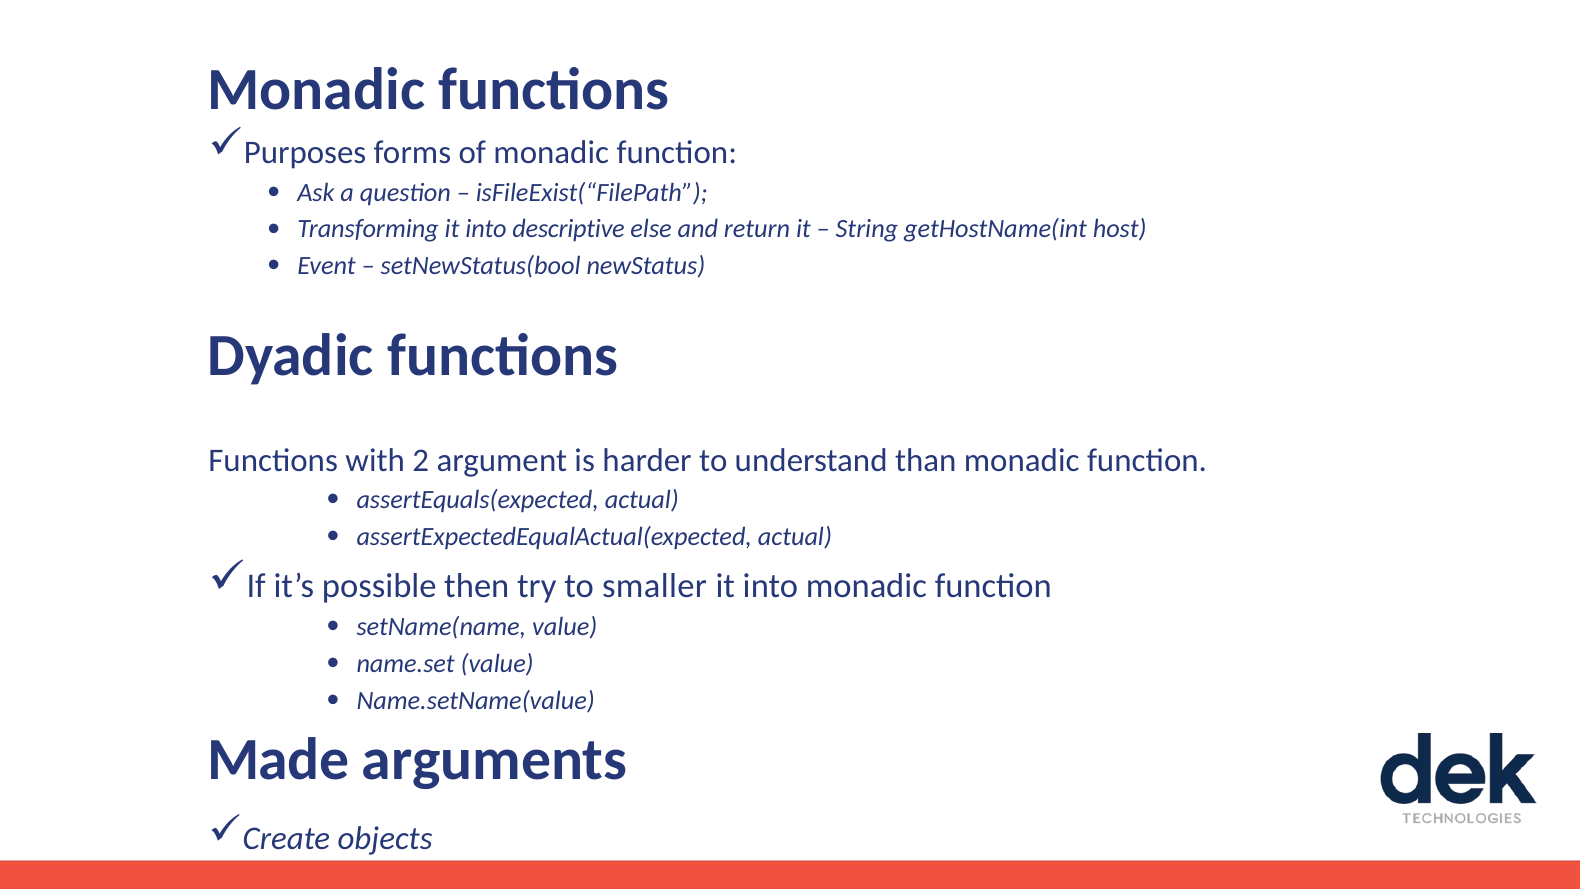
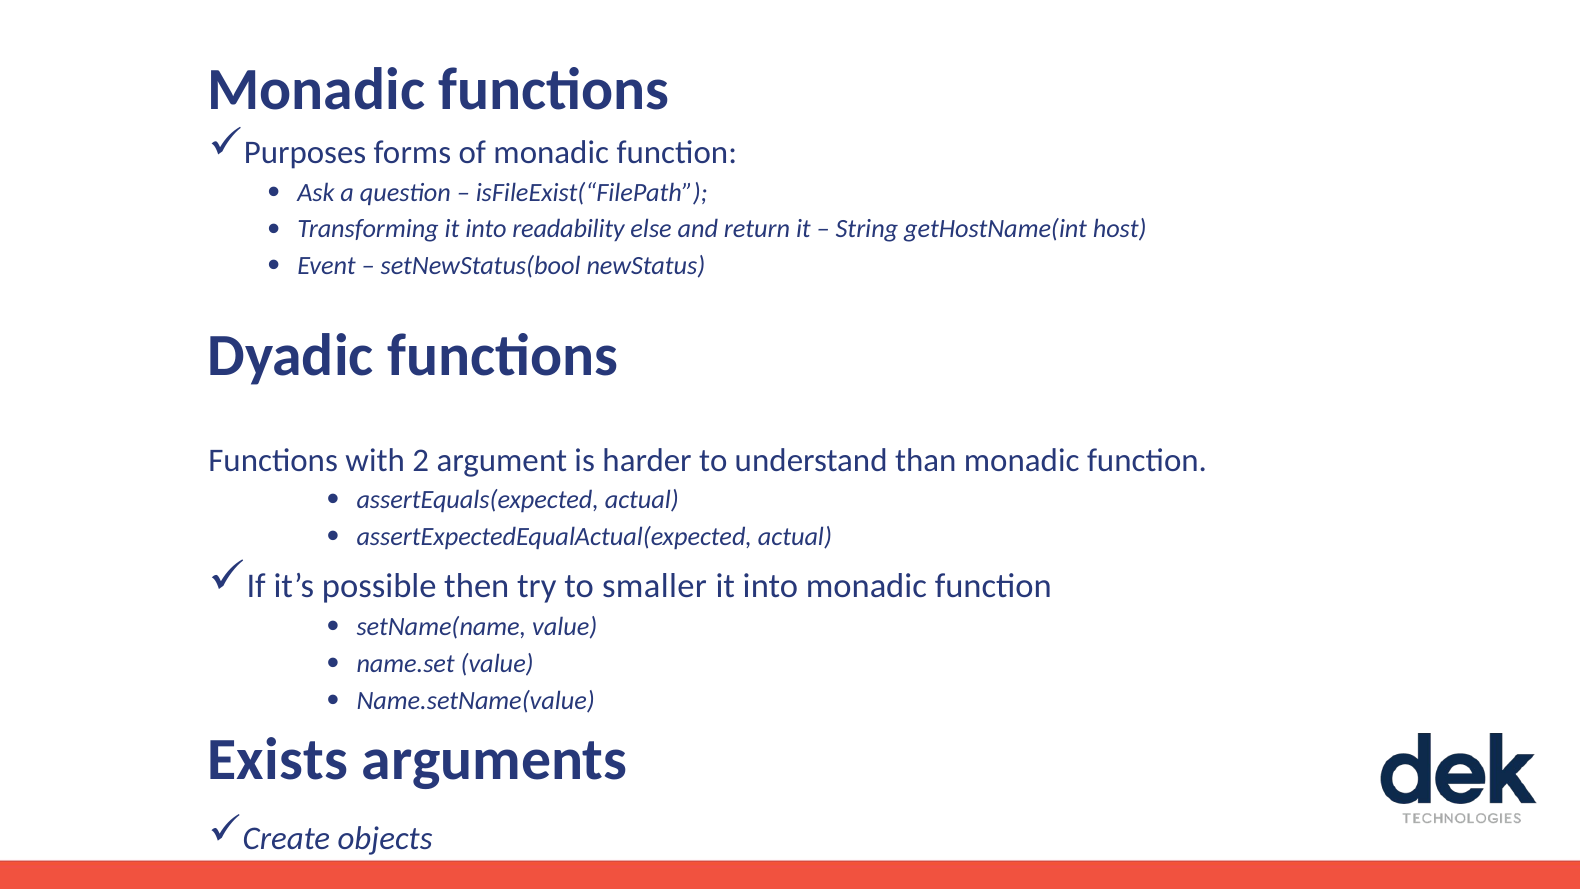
descriptive: descriptive -> readability (569, 229)
Made: Made -> Exists (278, 760)
